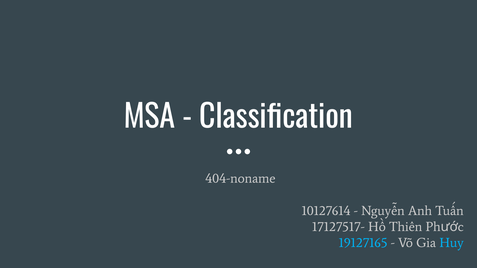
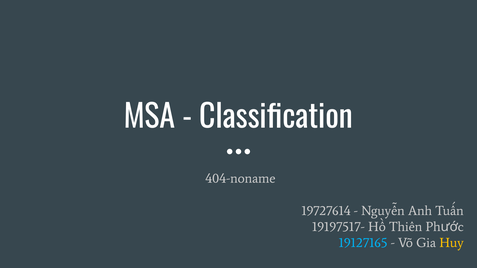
10127614: 10127614 -> 19727614 (326, 211)
17127517-: 17127517- -> 19197517- (338, 227)
Huy colour: light blue -> yellow (452, 243)
